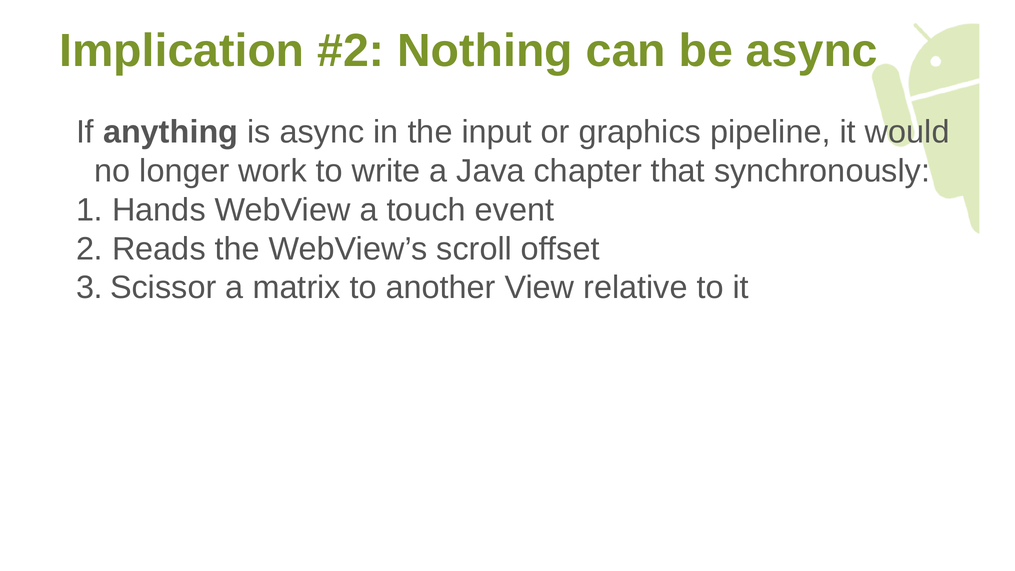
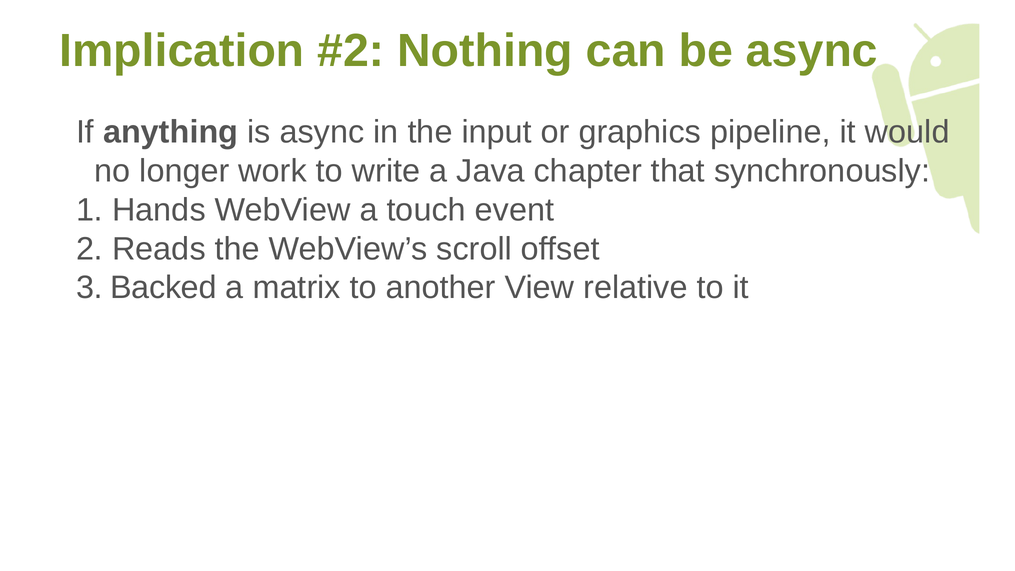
Scissor: Scissor -> Backed (163, 288)
